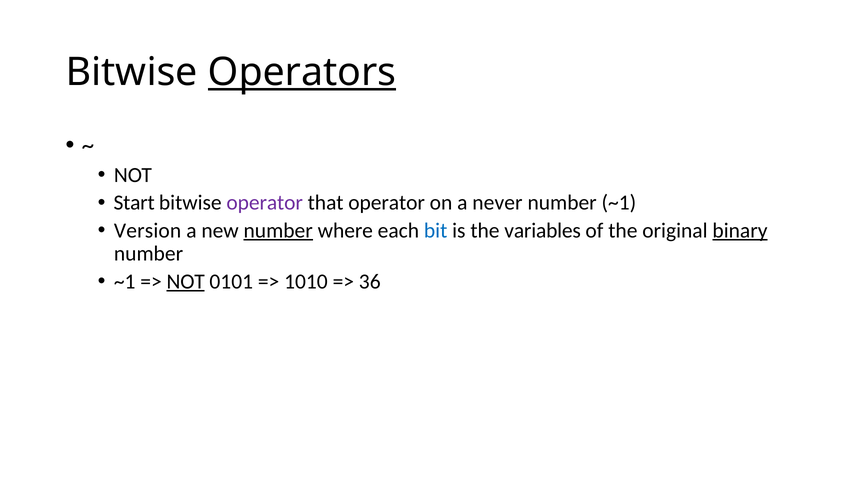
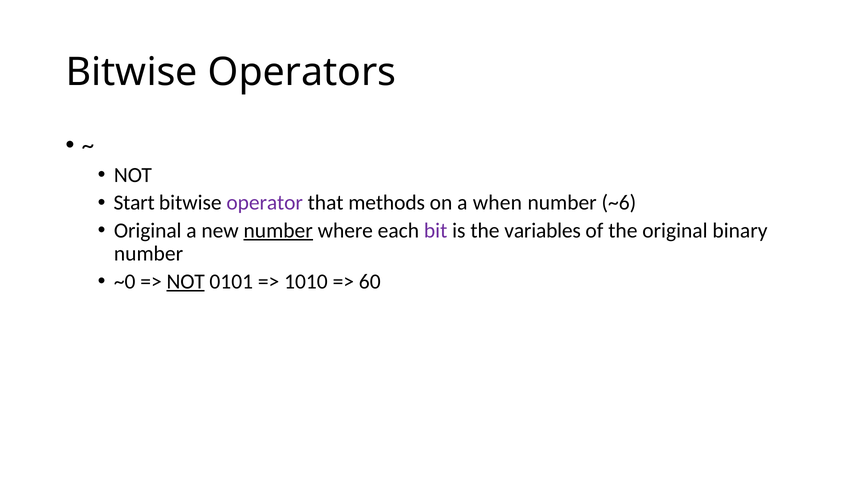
Operators underline: present -> none (302, 72)
that operator: operator -> methods (387, 203)
never: never -> when (497, 203)
number ~1: ~1 -> ~6 (619, 203)
Version: Version -> Original (148, 230)
bit colour: blue -> purple (436, 230)
binary underline: present -> none (740, 230)
~1: ~1 -> ~0 (125, 281)
36: 36 -> 60 (370, 281)
